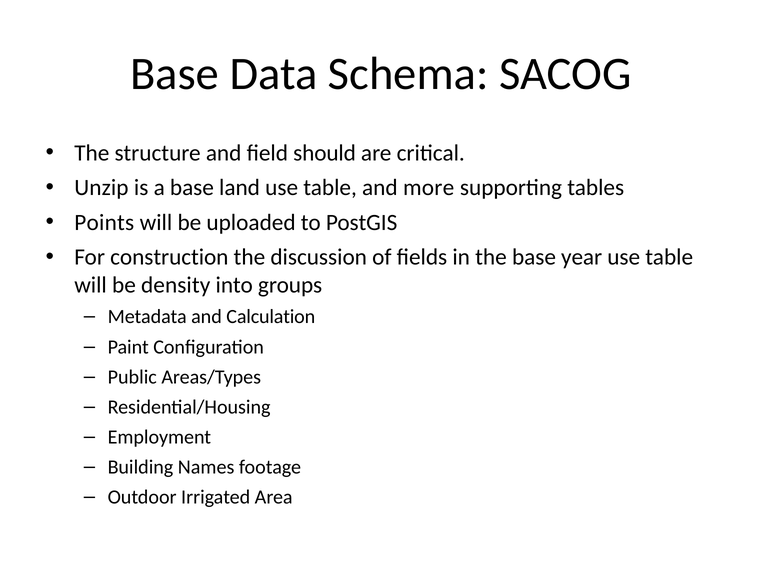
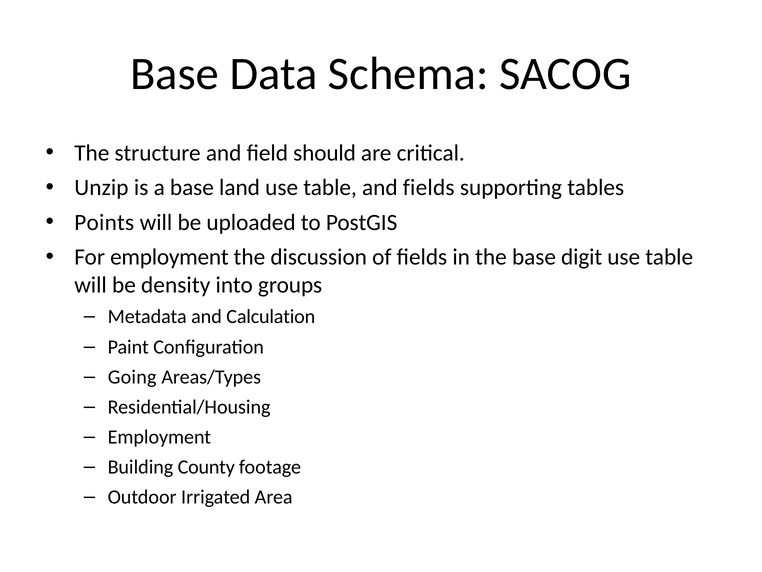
and more: more -> fields (429, 187)
For construction: construction -> employment (169, 257)
year: year -> digit (582, 257)
Public: Public -> Going (132, 377)
Names: Names -> County (206, 467)
